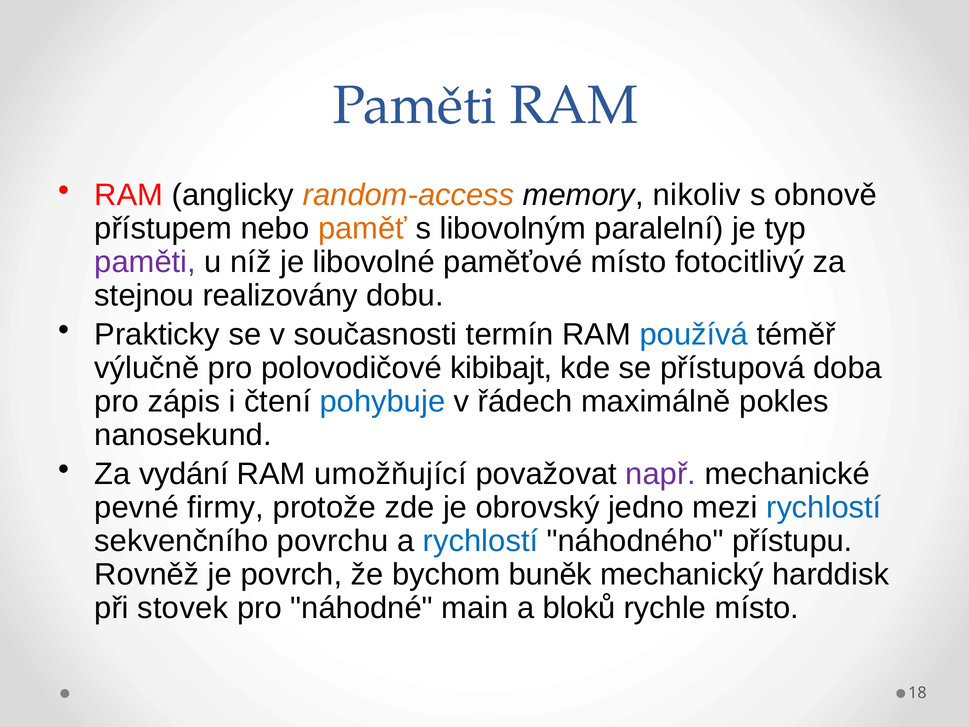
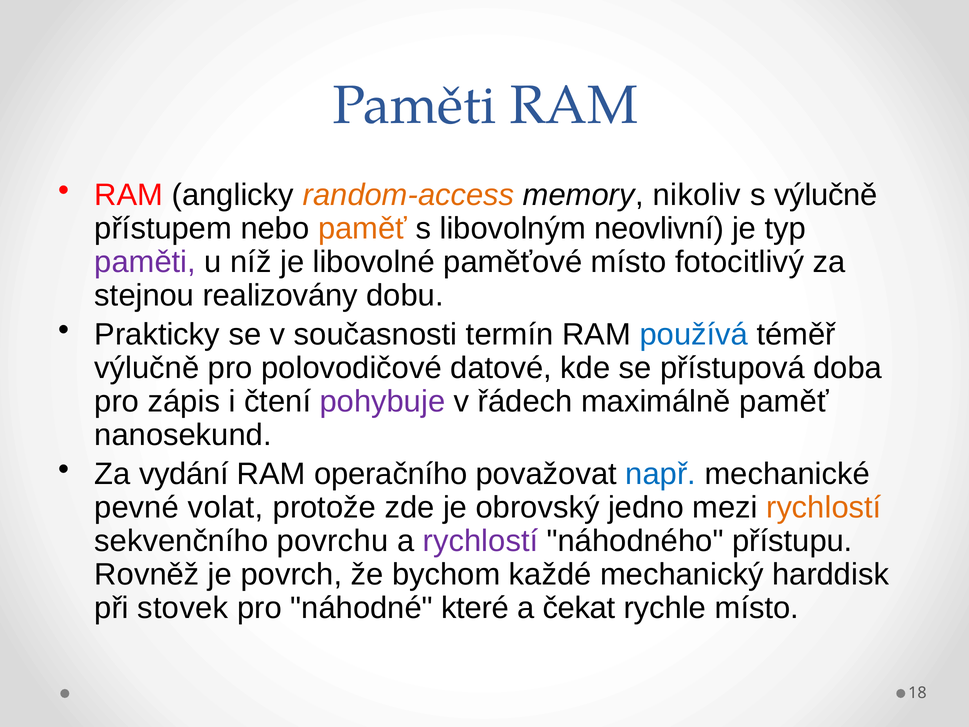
s obnově: obnově -> výlučně (826, 195)
paralelní: paralelní -> neovlivní (659, 229)
kibibajt: kibibajt -> datové (501, 368)
pohybuje colour: blue -> purple (382, 401)
maximálně pokles: pokles -> paměť (784, 401)
umožňující: umožňující -> operačního (391, 474)
např colour: purple -> blue (661, 474)
firmy: firmy -> volat (226, 508)
rychlostí colour: blue -> orange (824, 508)
rychlostí colour: blue -> purple (481, 541)
buněk: buněk -> každé (550, 574)
main: main -> které (475, 608)
bloků: bloků -> čekat (579, 608)
